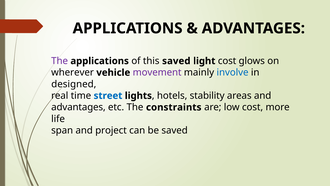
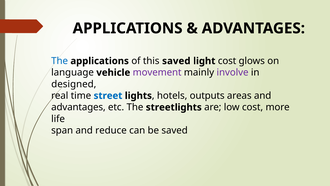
The colour: purple -> blue (60, 61)
wherever: wherever -> language (73, 72)
involve colour: blue -> purple (233, 72)
stability: stability -> outputs (207, 96)
constraints: constraints -> streetlights (174, 107)
project: project -> reduce (111, 130)
